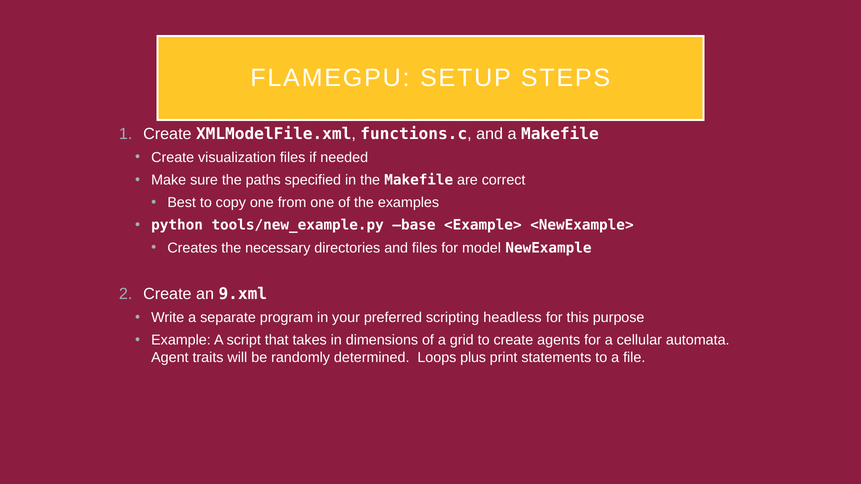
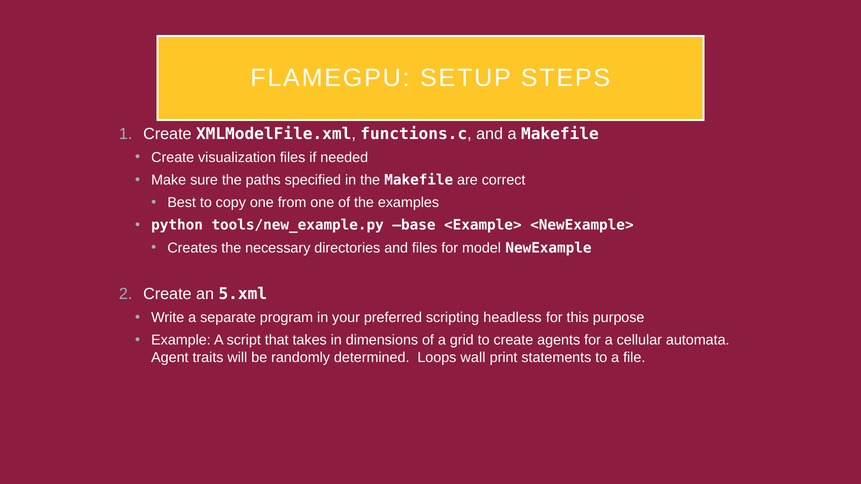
9.xml: 9.xml -> 5.xml (243, 294)
plus: plus -> wall (473, 358)
